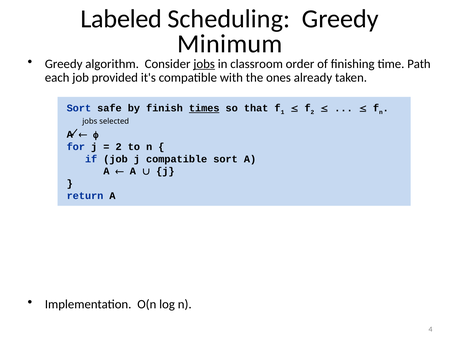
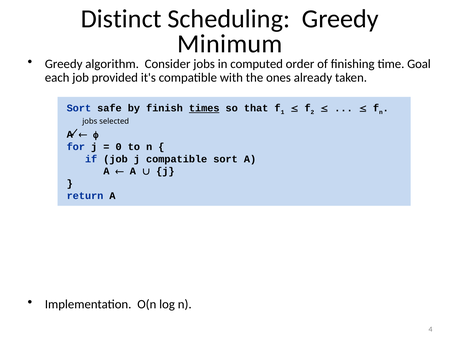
Labeled: Labeled -> Distinct (121, 19)
jobs underline: present -> none (204, 64)
classroom: classroom -> computed (257, 64)
Path: Path -> Goal (419, 64)
2: 2 -> 0 (119, 147)
